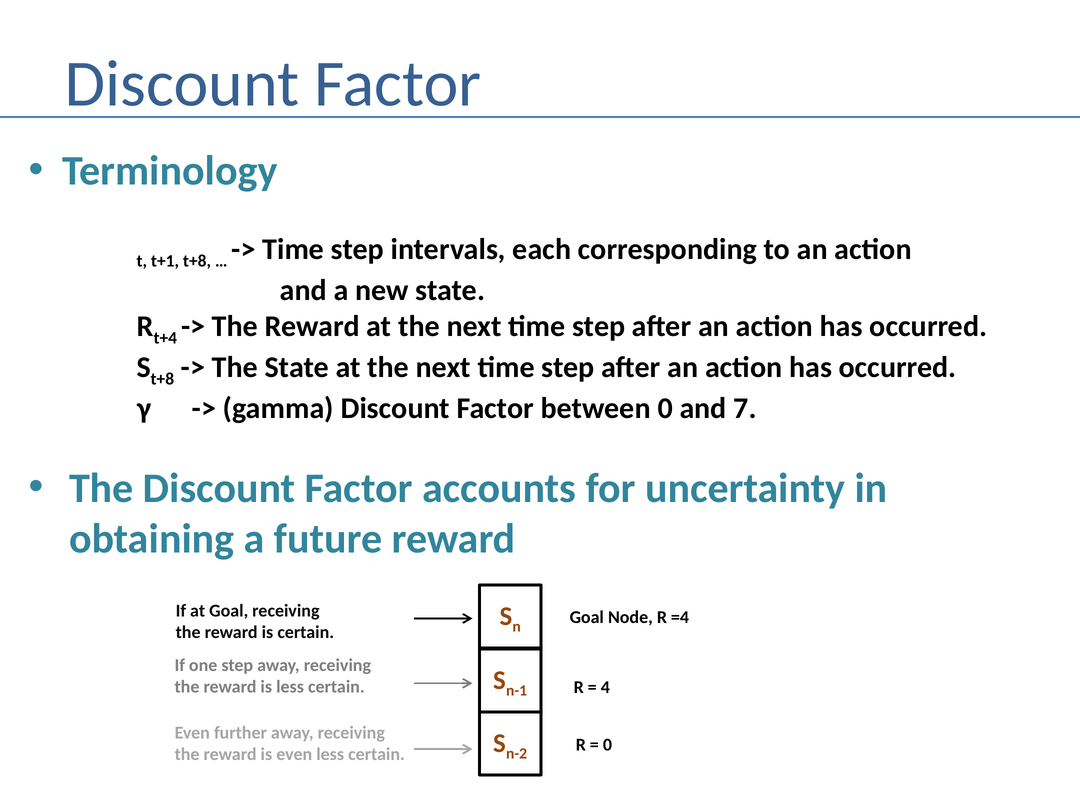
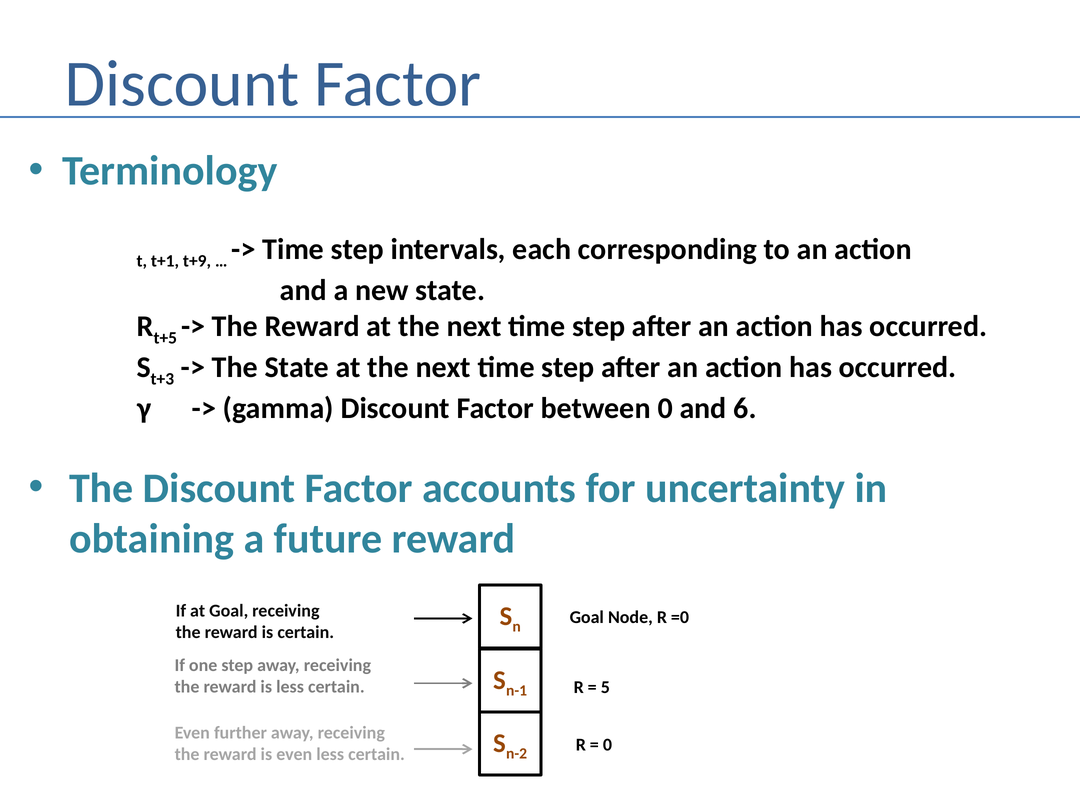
t+1 t+8: t+8 -> t+9 (197, 261)
t+4: t+4 -> t+5 (165, 338)
t+8: t+8 -> t+3 (162, 379)
7: 7 -> 6 (745, 408)
=4: =4 -> =0 (680, 617)
4: 4 -> 5 (605, 687)
